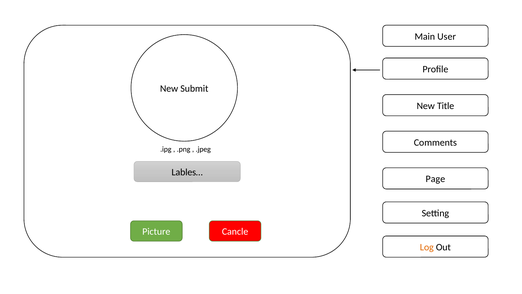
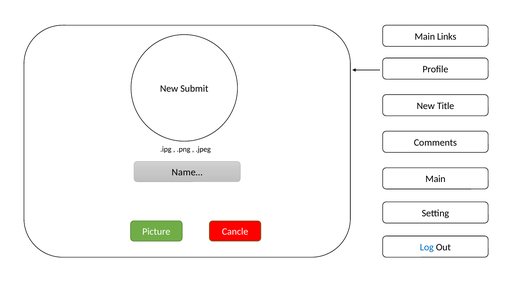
User: User -> Links (447, 36)
Lables…: Lables… -> Name… (187, 172)
Page: Page -> Main (435, 179)
Log colour: orange -> blue (427, 247)
